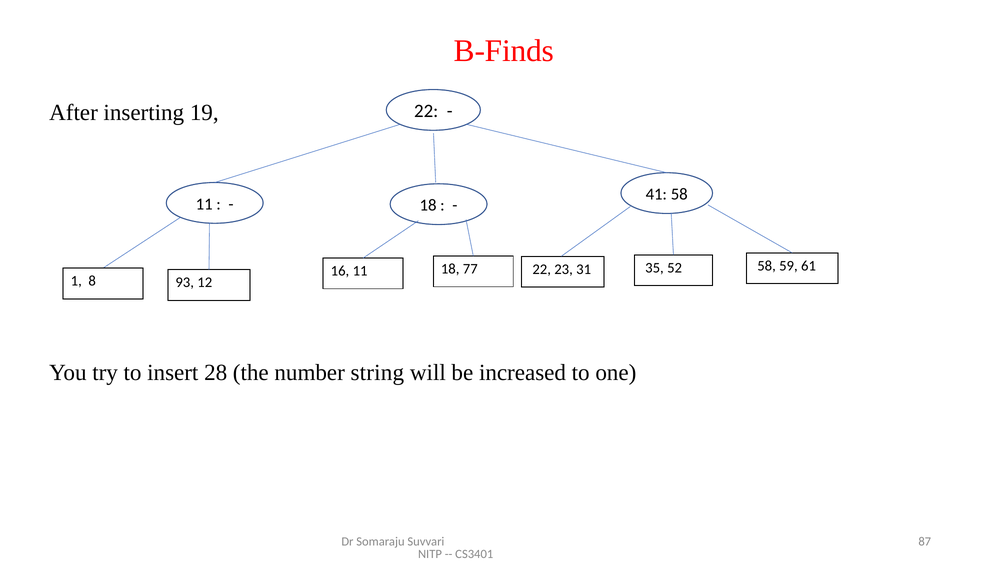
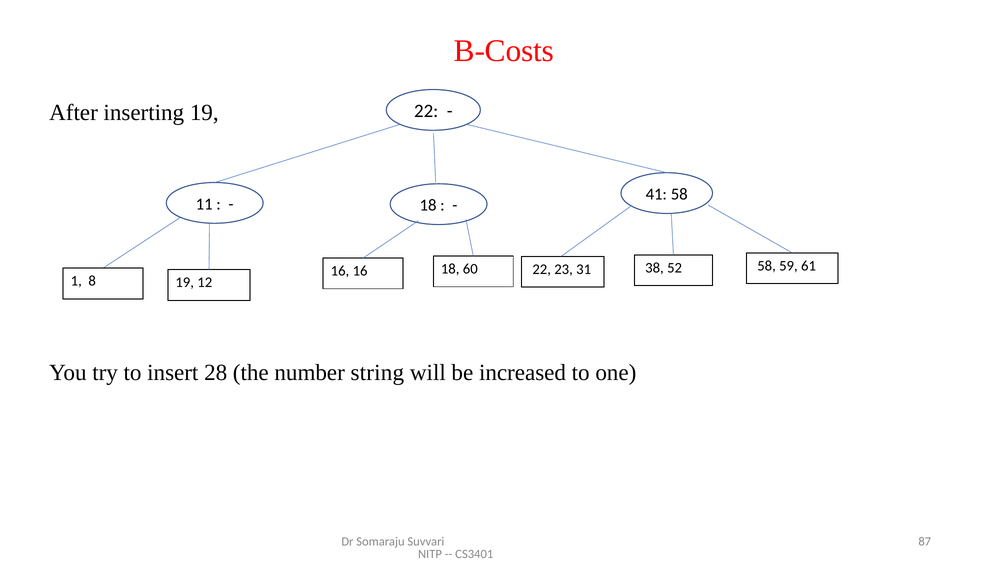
B-Finds: B-Finds -> B-Costs (504, 51)
77: 77 -> 60 (470, 269)
16 11: 11 -> 16 (360, 271)
35: 35 -> 38 (654, 268)
93: 93 -> 19 (185, 283)
